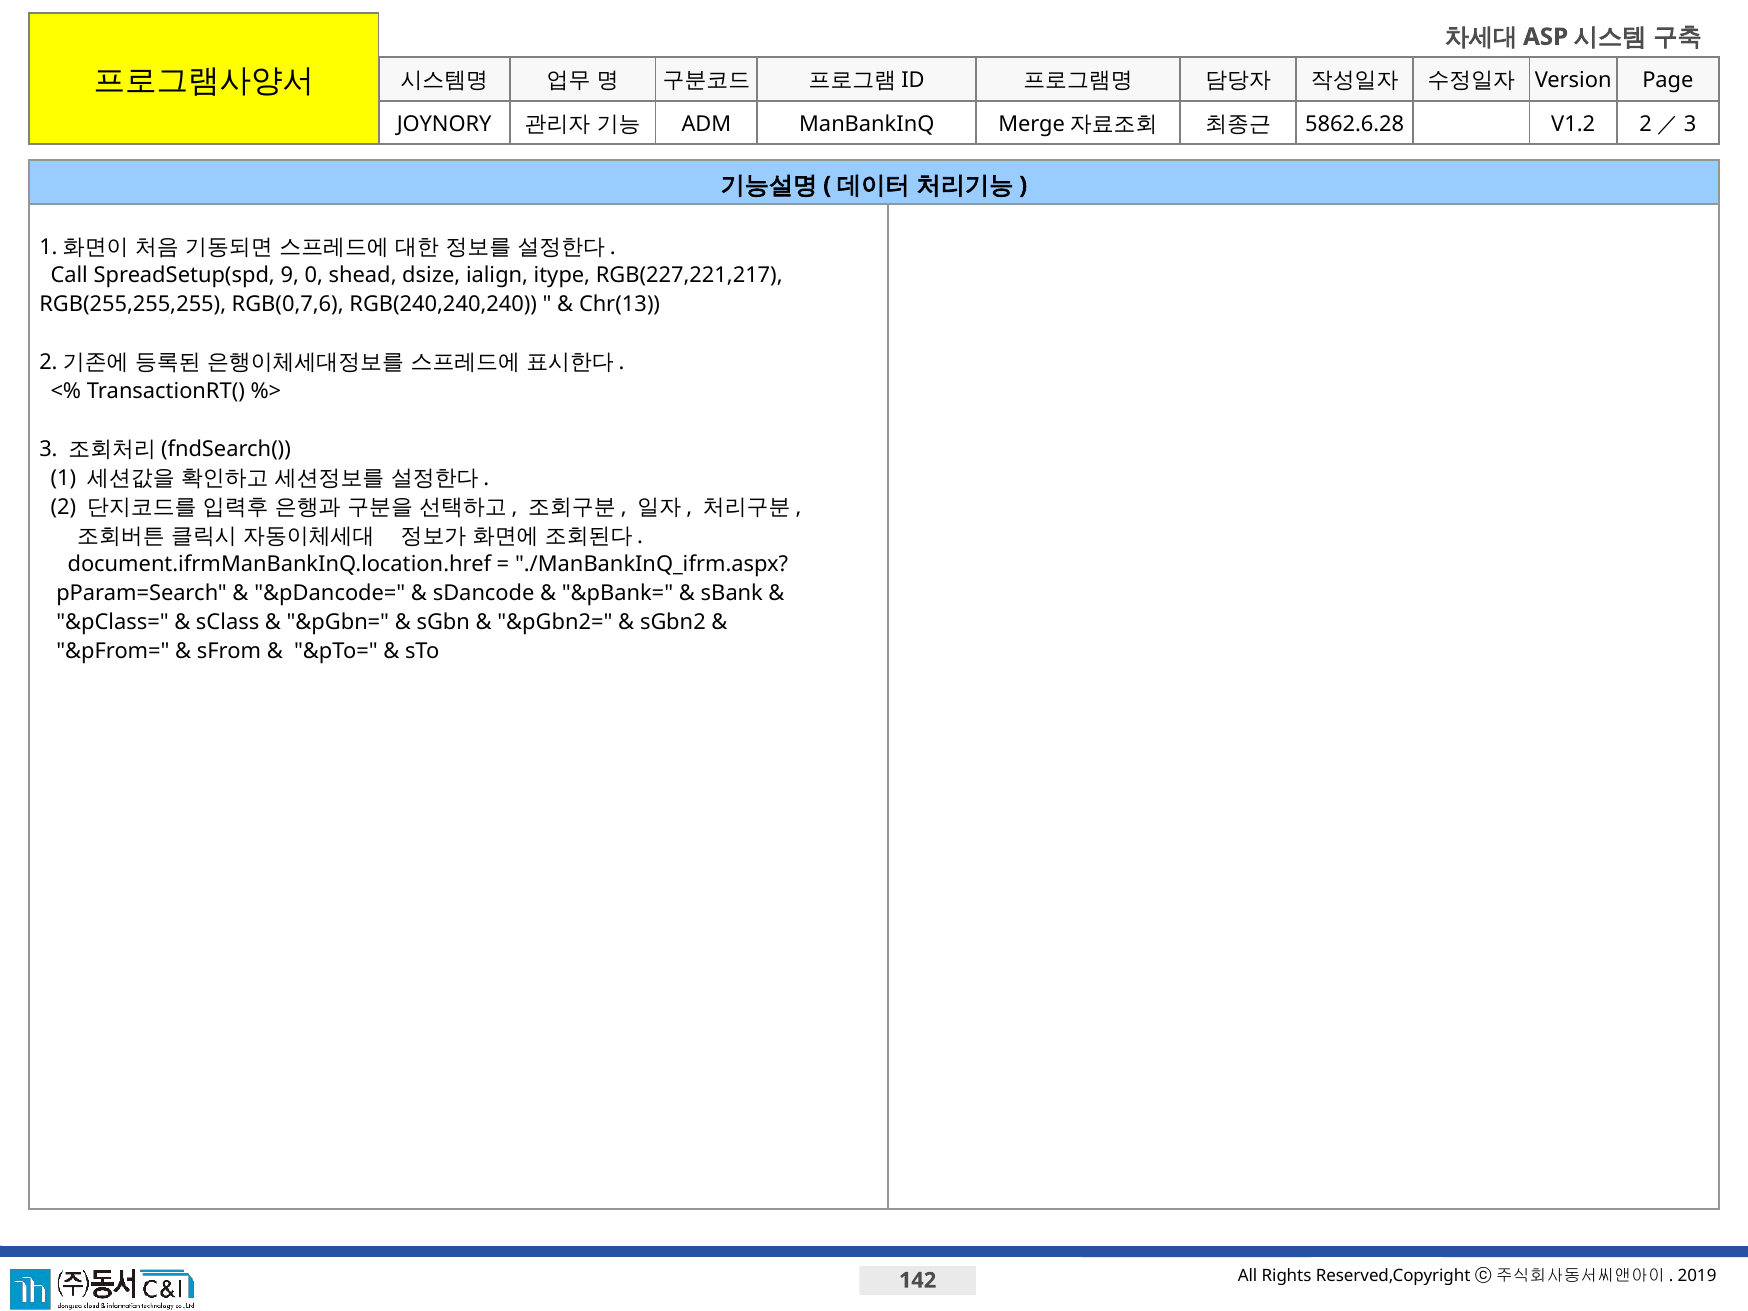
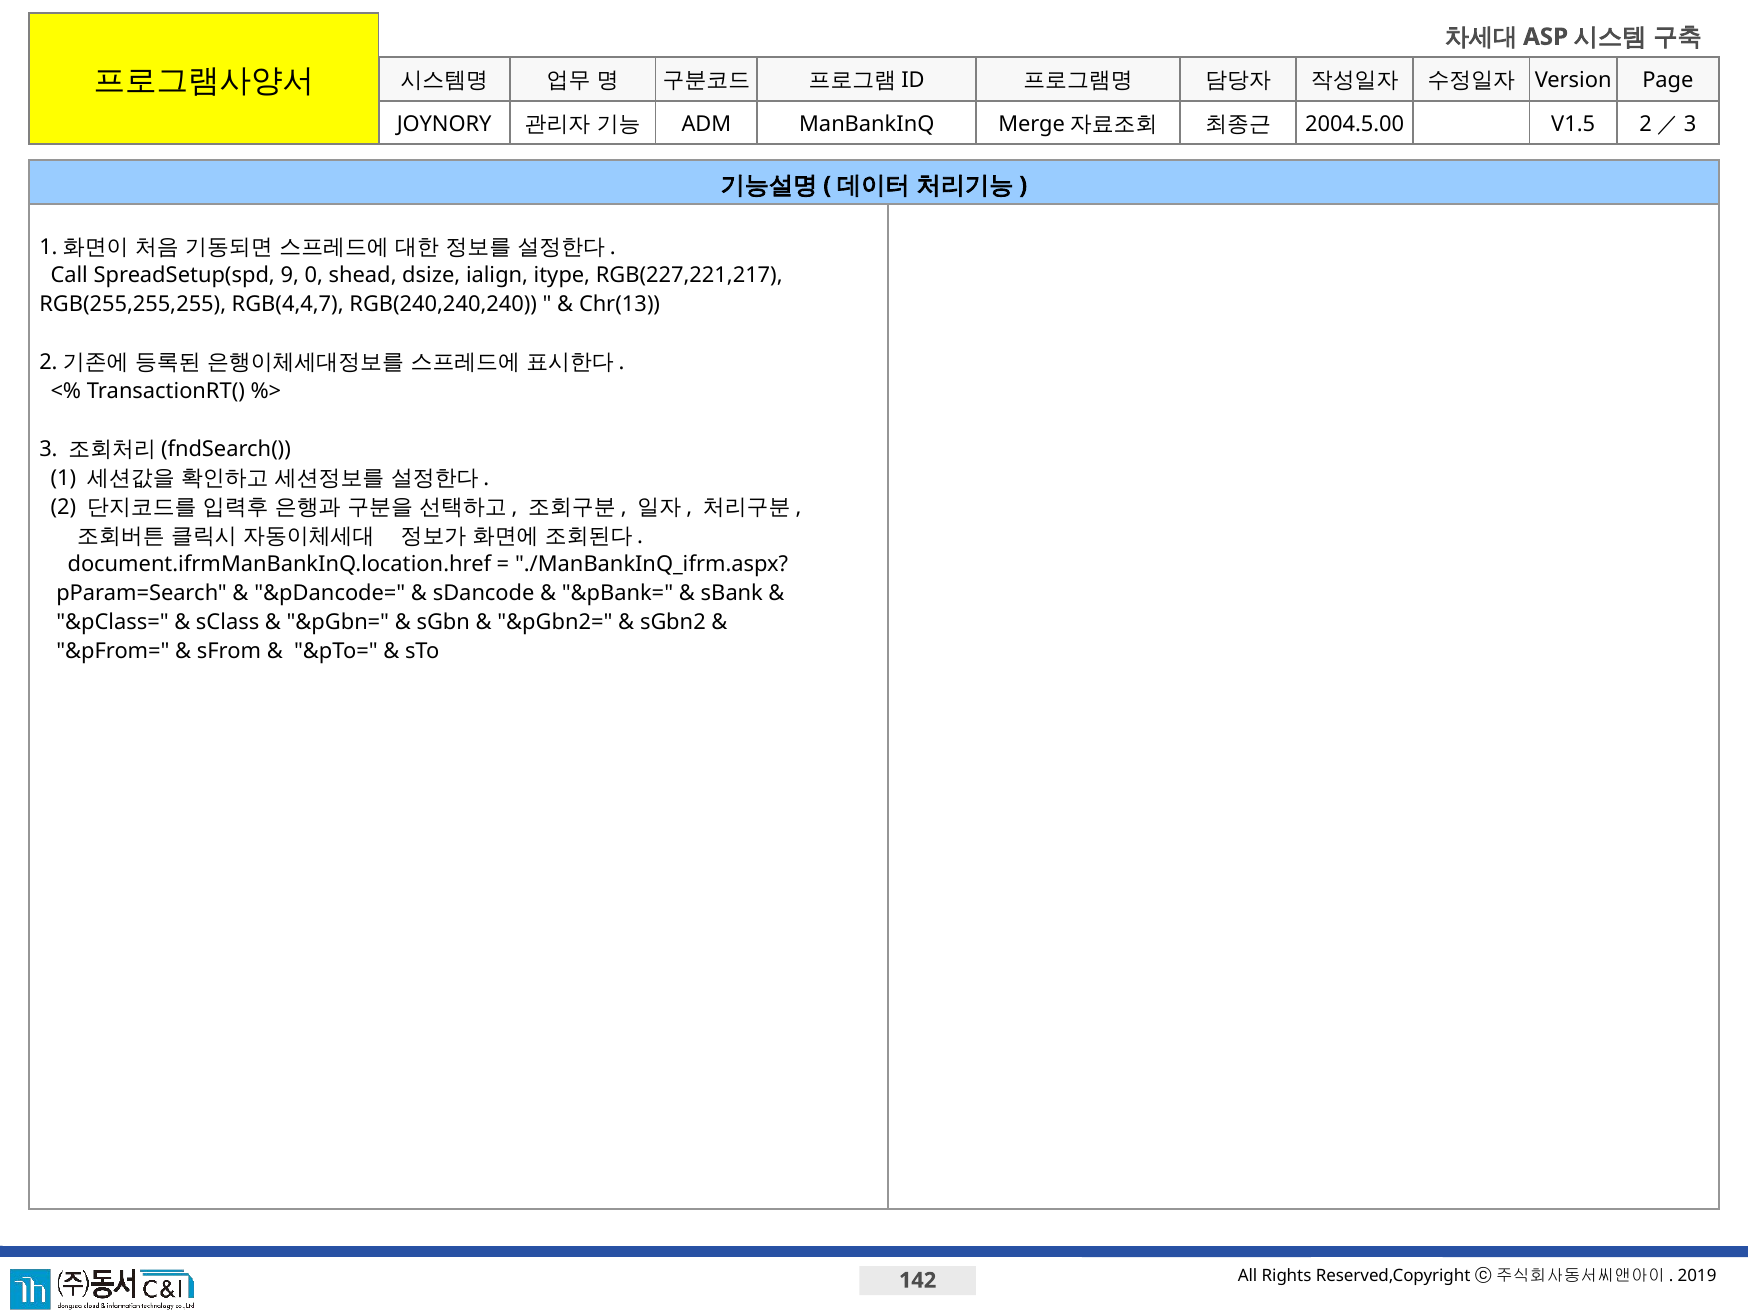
5862.6.28: 5862.6.28 -> 2004.5.00 (1355, 124)
V1.2: V1.2 -> V1.5 (1573, 124)
RGB(0,7,6: RGB(0,7,6 -> RGB(4,4,7 (288, 305)
